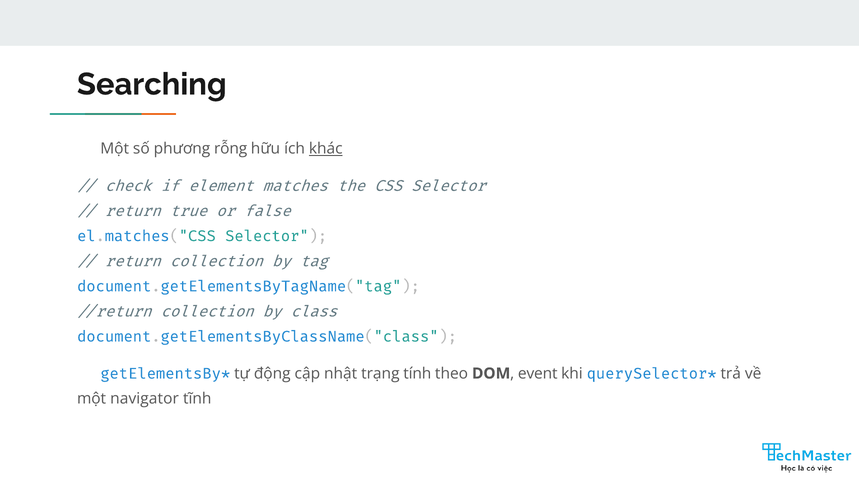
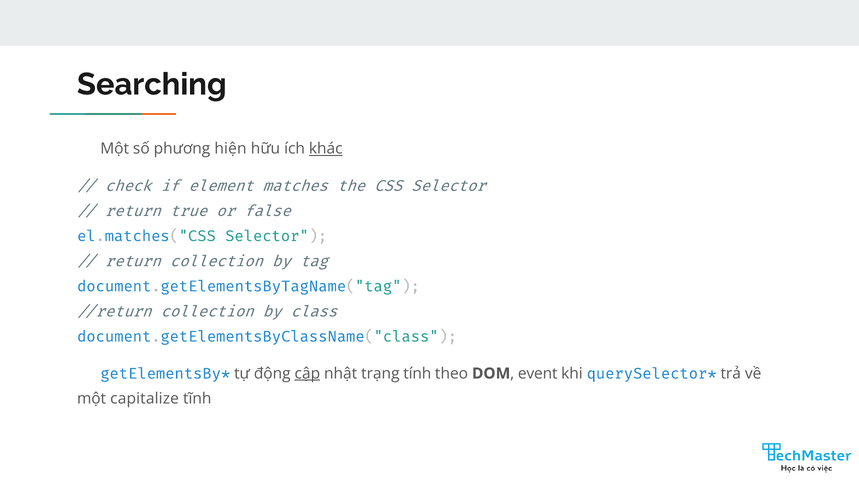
rỗng: rỗng -> hiện (230, 149)
cập underline: none -> present (307, 374)
navigator: navigator -> capitalize (145, 399)
